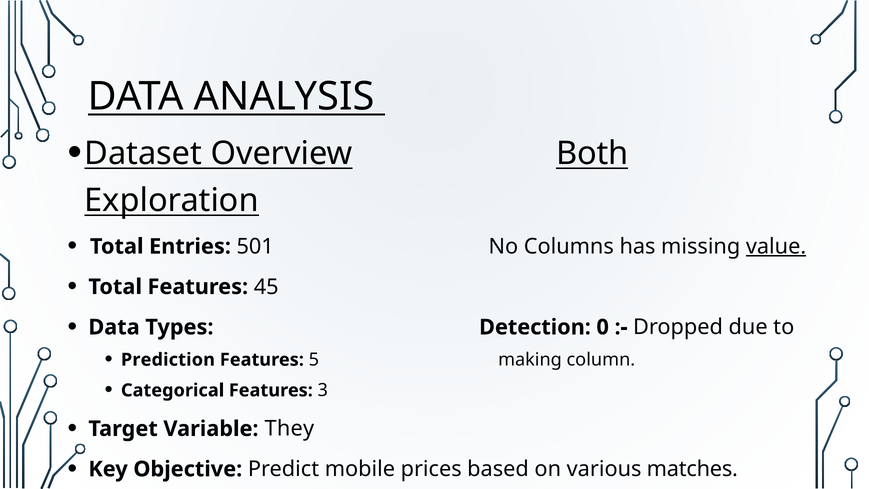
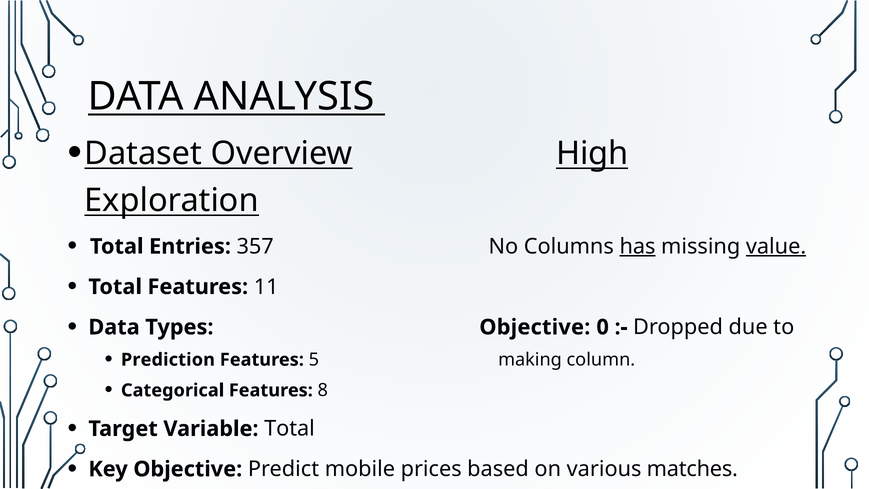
Both: Both -> High (592, 153)
501: 501 -> 357 (255, 246)
has underline: none -> present (637, 246)
45: 45 -> 11 (266, 287)
Types Detection: Detection -> Objective (535, 327)
3: 3 -> 8 (323, 390)
Variable They: They -> Total (289, 429)
